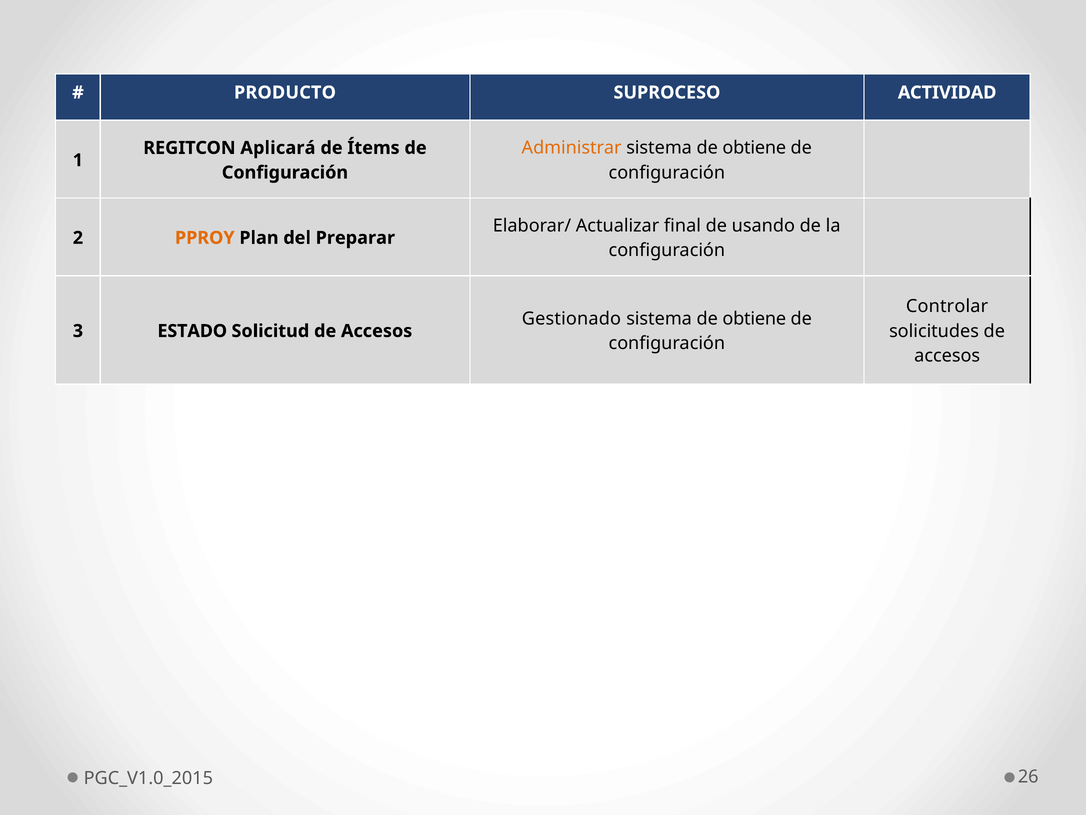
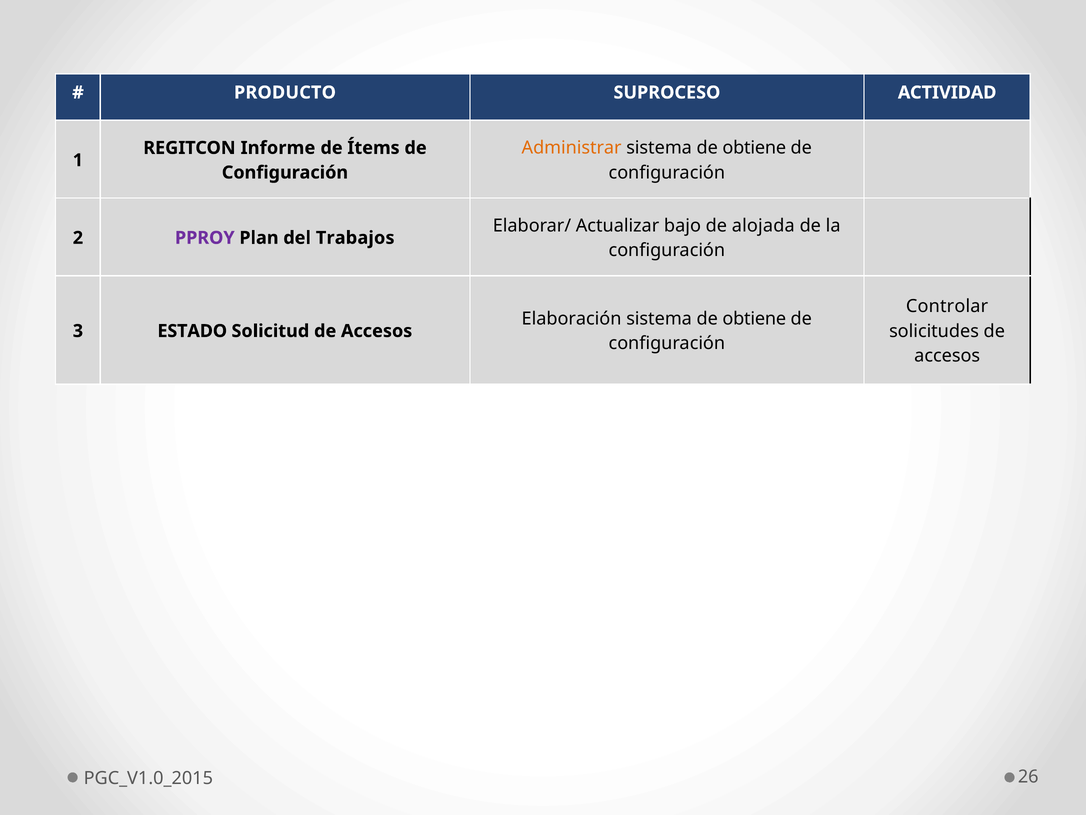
Aplicará: Aplicará -> Informe (278, 148)
final: final -> bajo (682, 225)
usando: usando -> alojada (763, 225)
PPROY colour: orange -> purple (205, 238)
Preparar: Preparar -> Trabajos (355, 238)
Gestionado: Gestionado -> Elaboración (572, 319)
